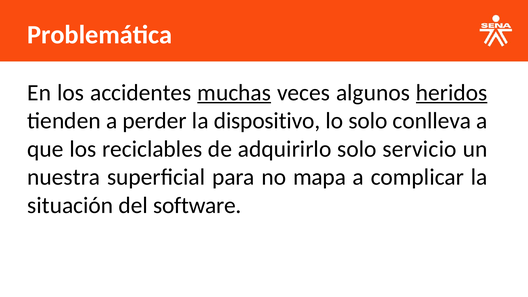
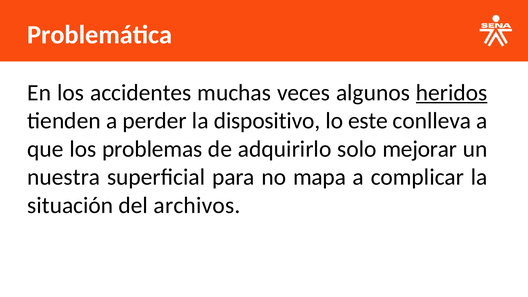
muchas underline: present -> none (234, 93)
lo solo: solo -> este (368, 121)
reciclables: reciclables -> problemas (152, 149)
servicio: servicio -> mejorar (420, 149)
software: software -> archivos (197, 205)
